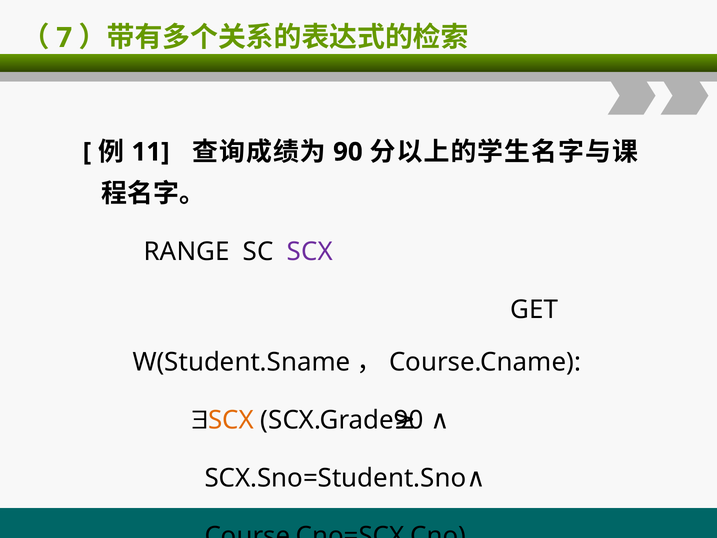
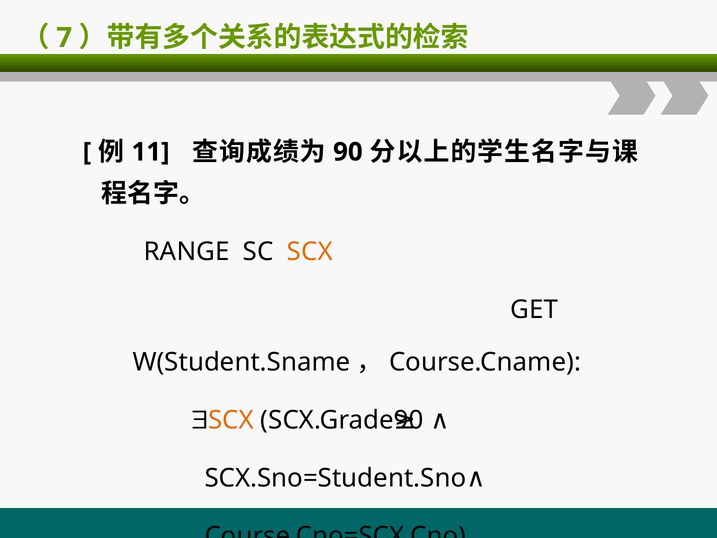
SCX colour: purple -> orange (310, 251)
